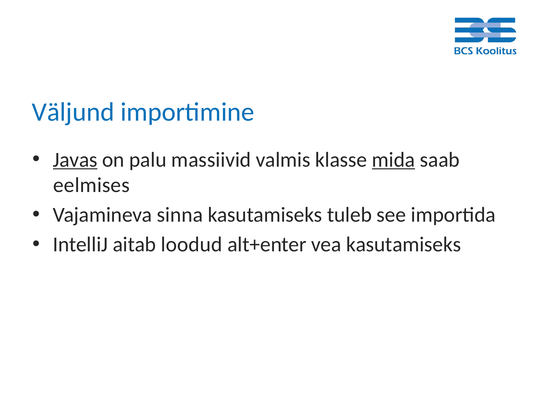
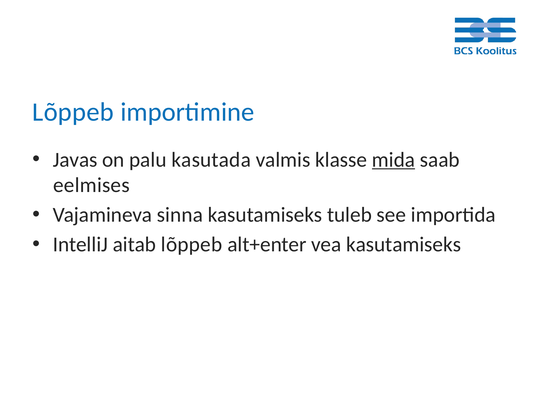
Väljund: Väljund -> Lõppeb (73, 112)
Javas underline: present -> none (75, 160)
massiivid: massiivid -> kasutada (211, 160)
aitab loodud: loodud -> lõppeb (192, 245)
